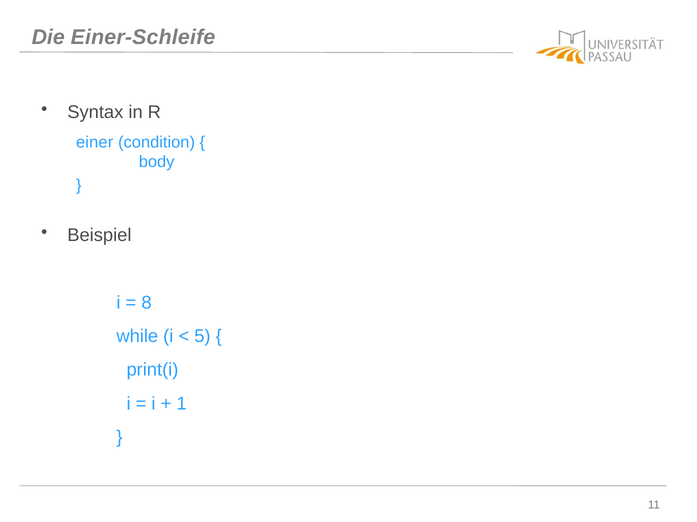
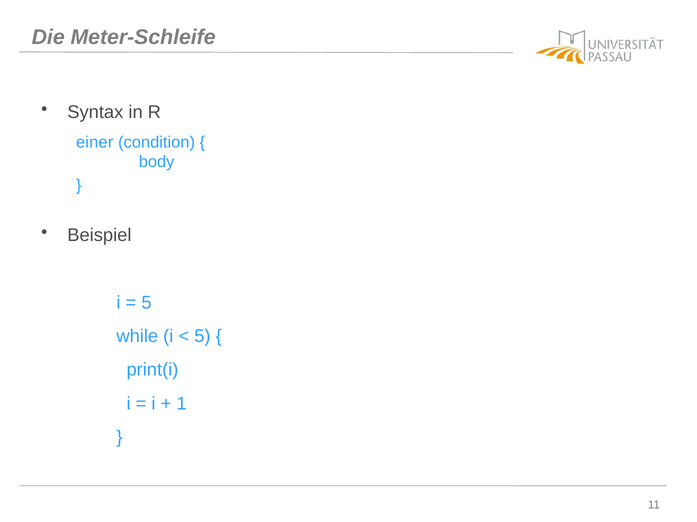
Einer-Schleife: Einer-Schleife -> Meter-Schleife (143, 37)
8: 8 -> 5 (146, 303)
